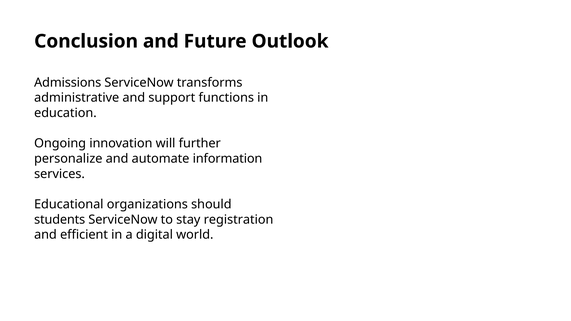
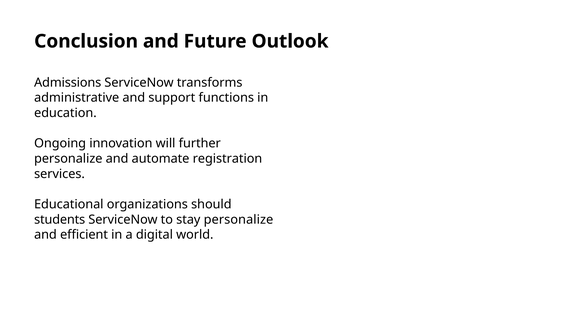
information: information -> registration (227, 159)
stay registration: registration -> personalize (238, 220)
